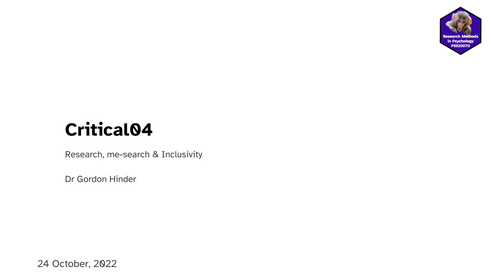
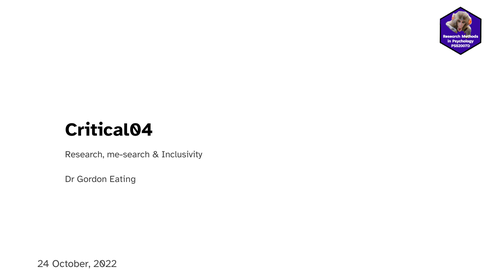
Hinder: Hinder -> Eating (123, 179)
